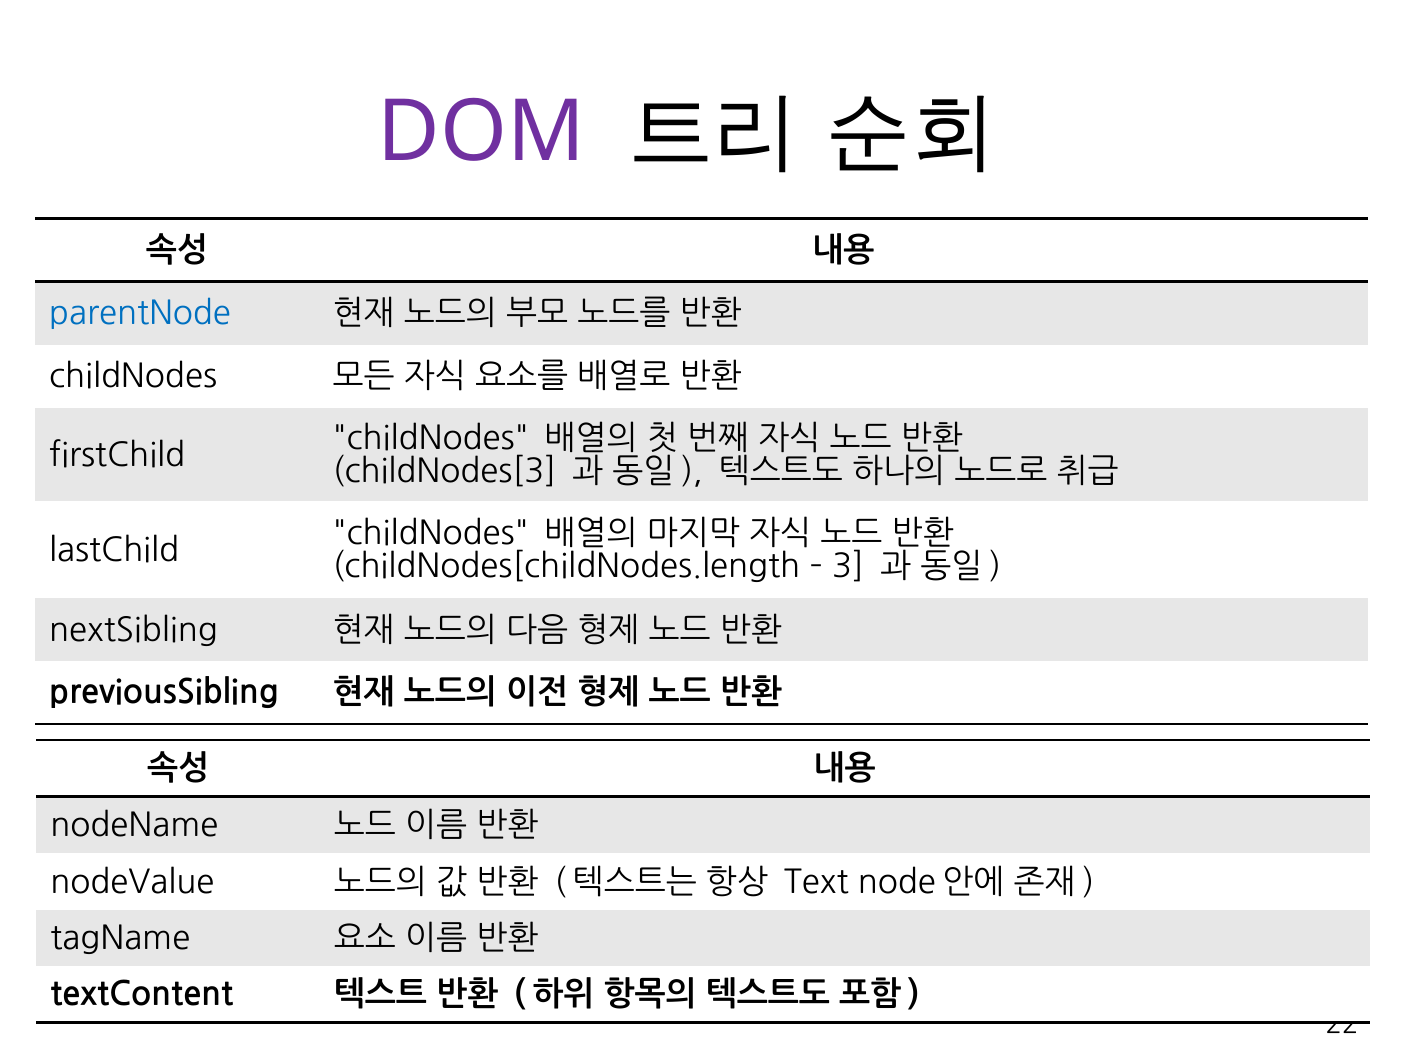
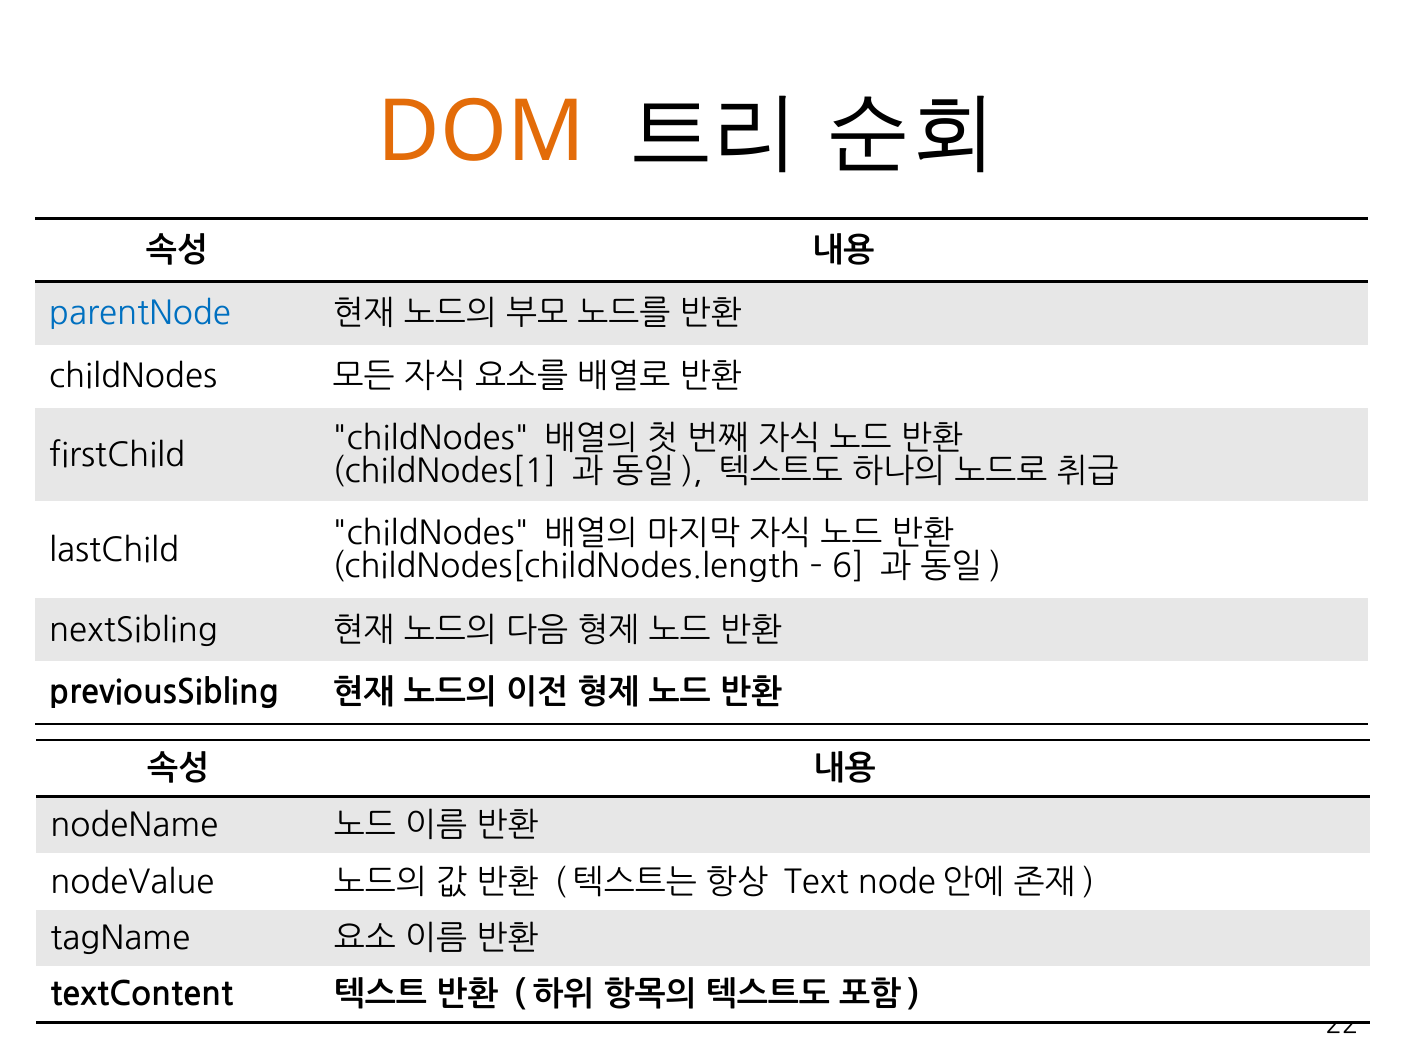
DOM colour: purple -> orange (481, 133)
childNodes[3: childNodes[3 -> childNodes[1 (444, 472)
3: 3 -> 6 (848, 567)
